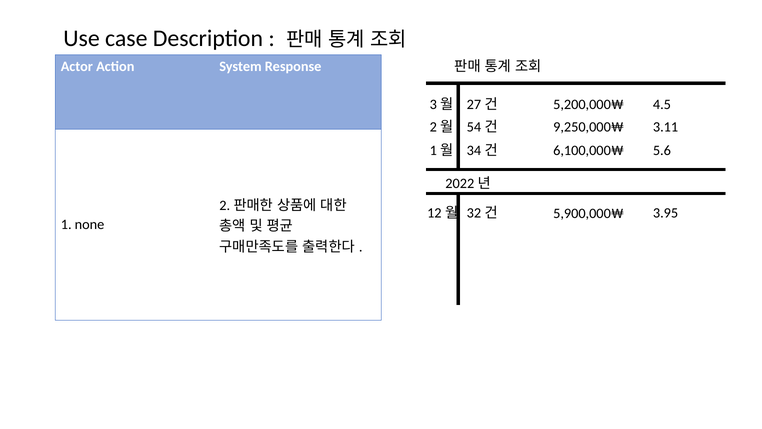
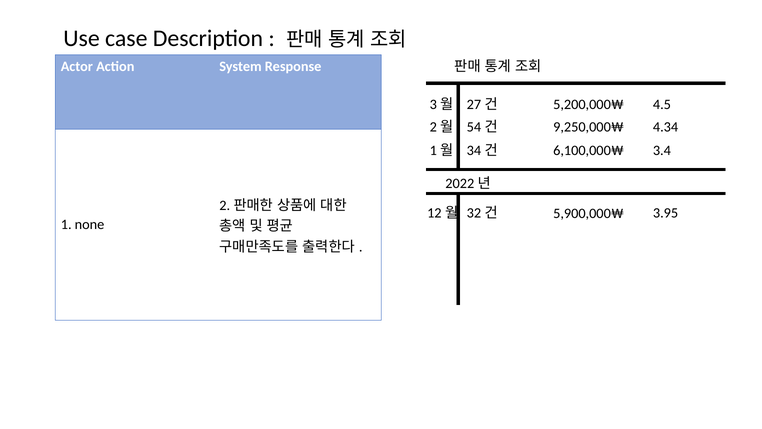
3.11: 3.11 -> 4.34 (666, 127)
5.6: 5.6 -> 3.4 (662, 150)
